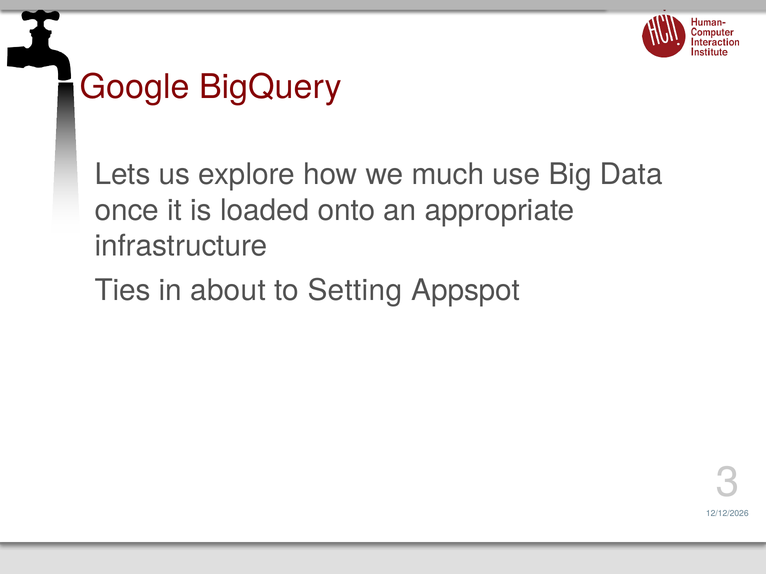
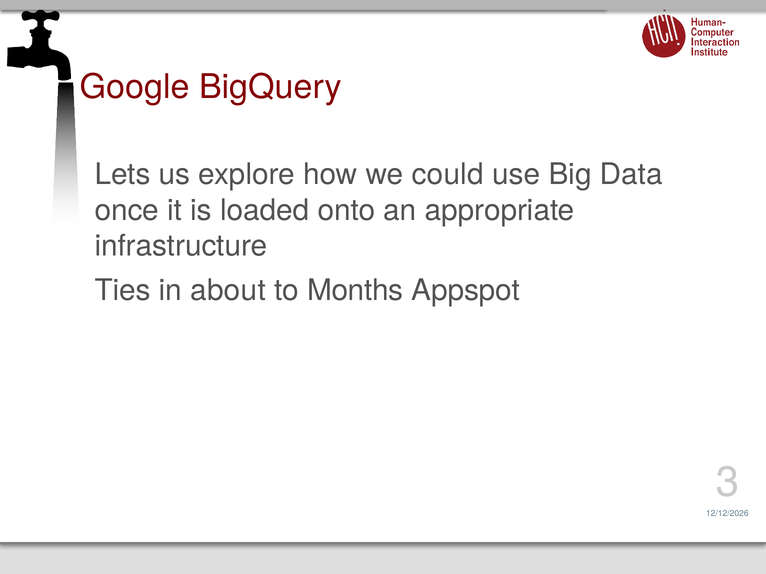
much: much -> could (448, 175)
Setting: Setting -> Months (355, 291)
